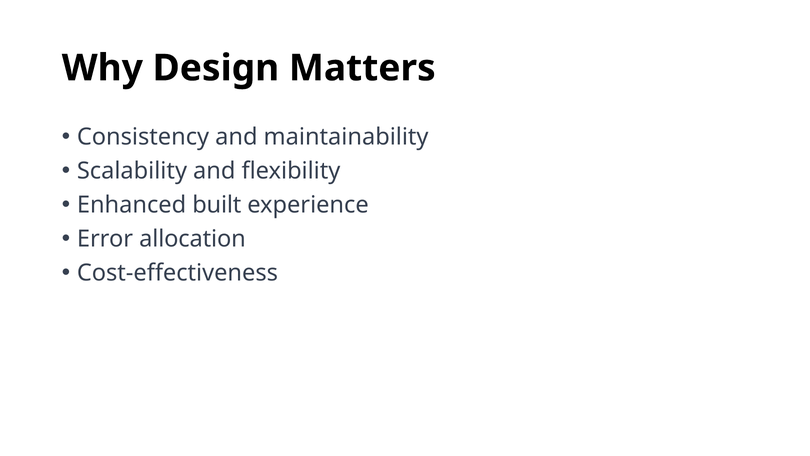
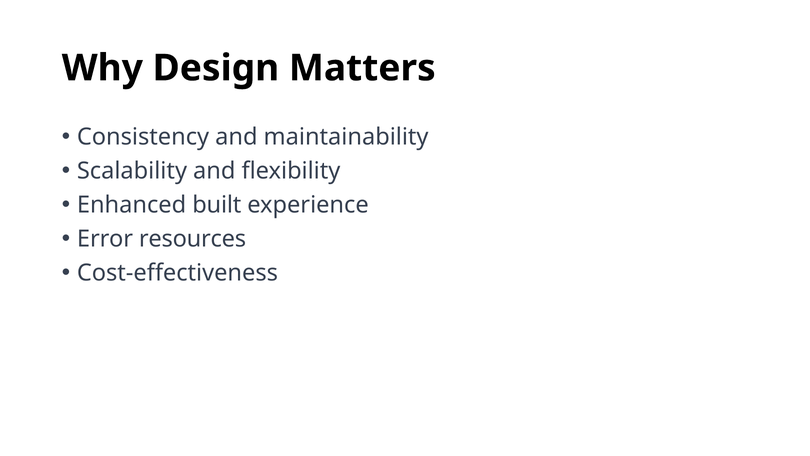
allocation: allocation -> resources (193, 239)
